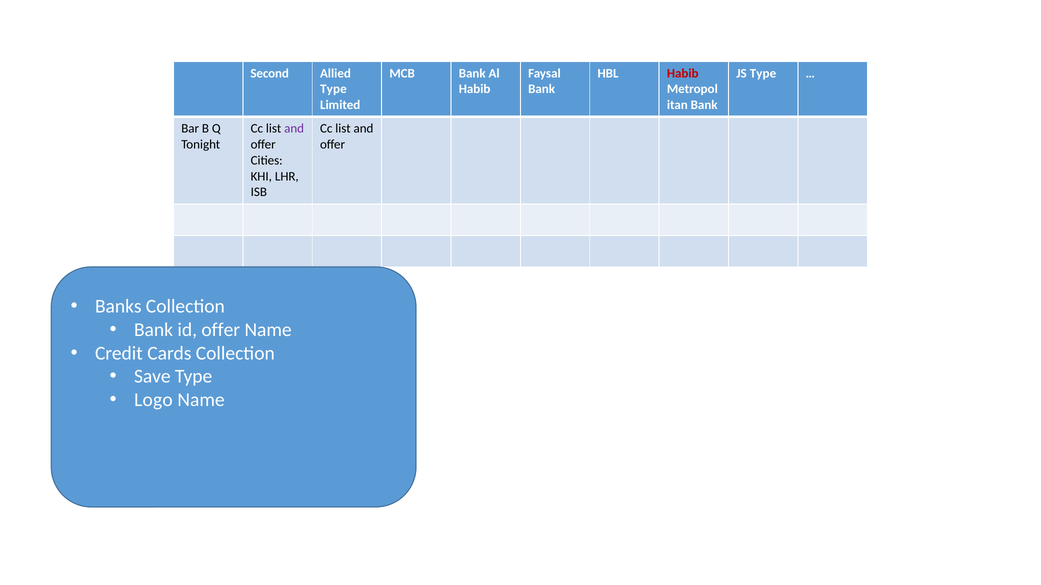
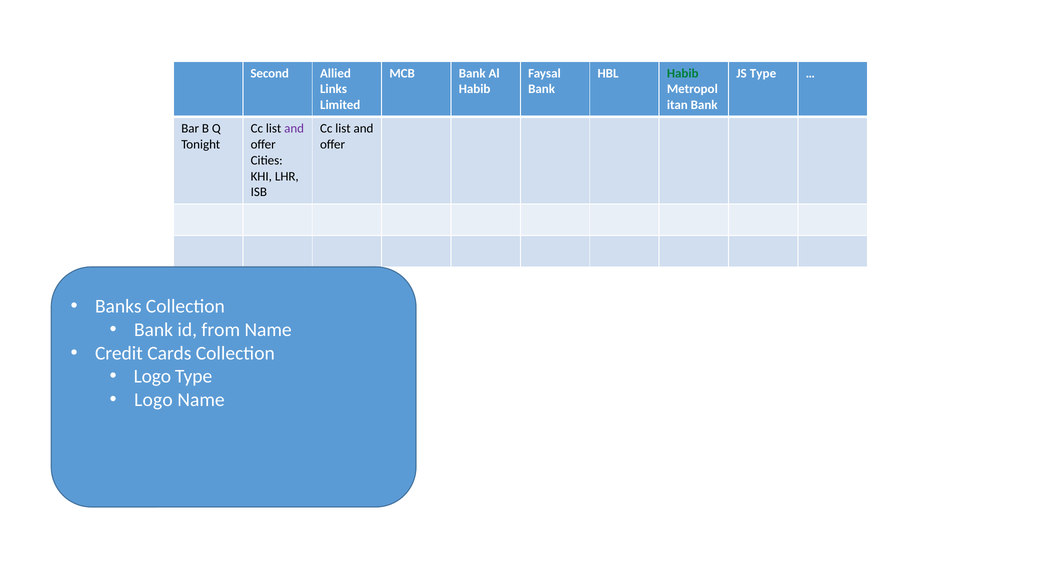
Habib colour: red -> green (683, 73)
Type: Type -> Links (334, 89)
id offer: offer -> from (221, 330)
Save: Save -> Logo (152, 377)
